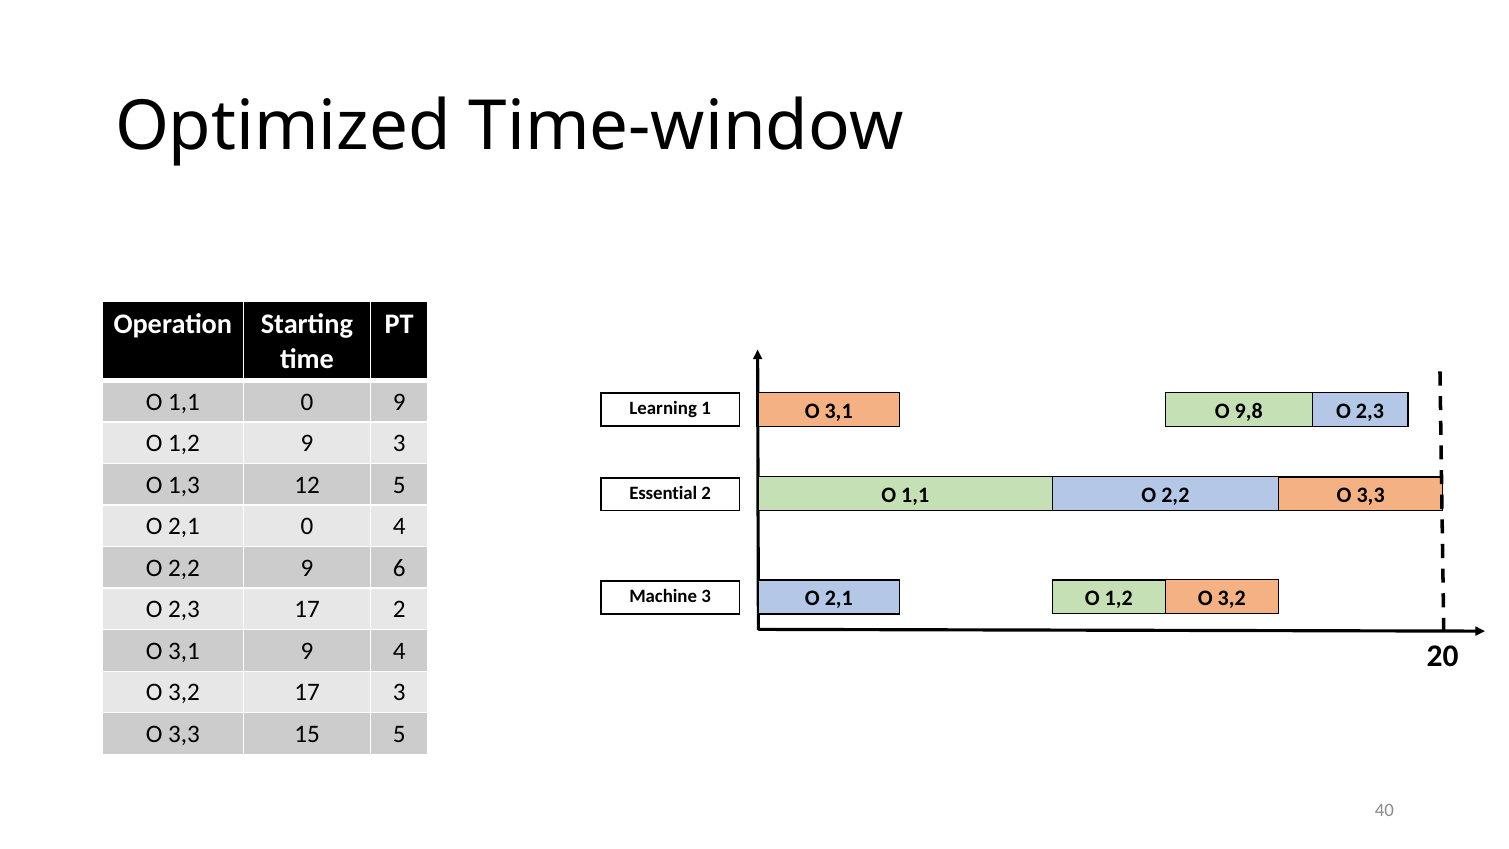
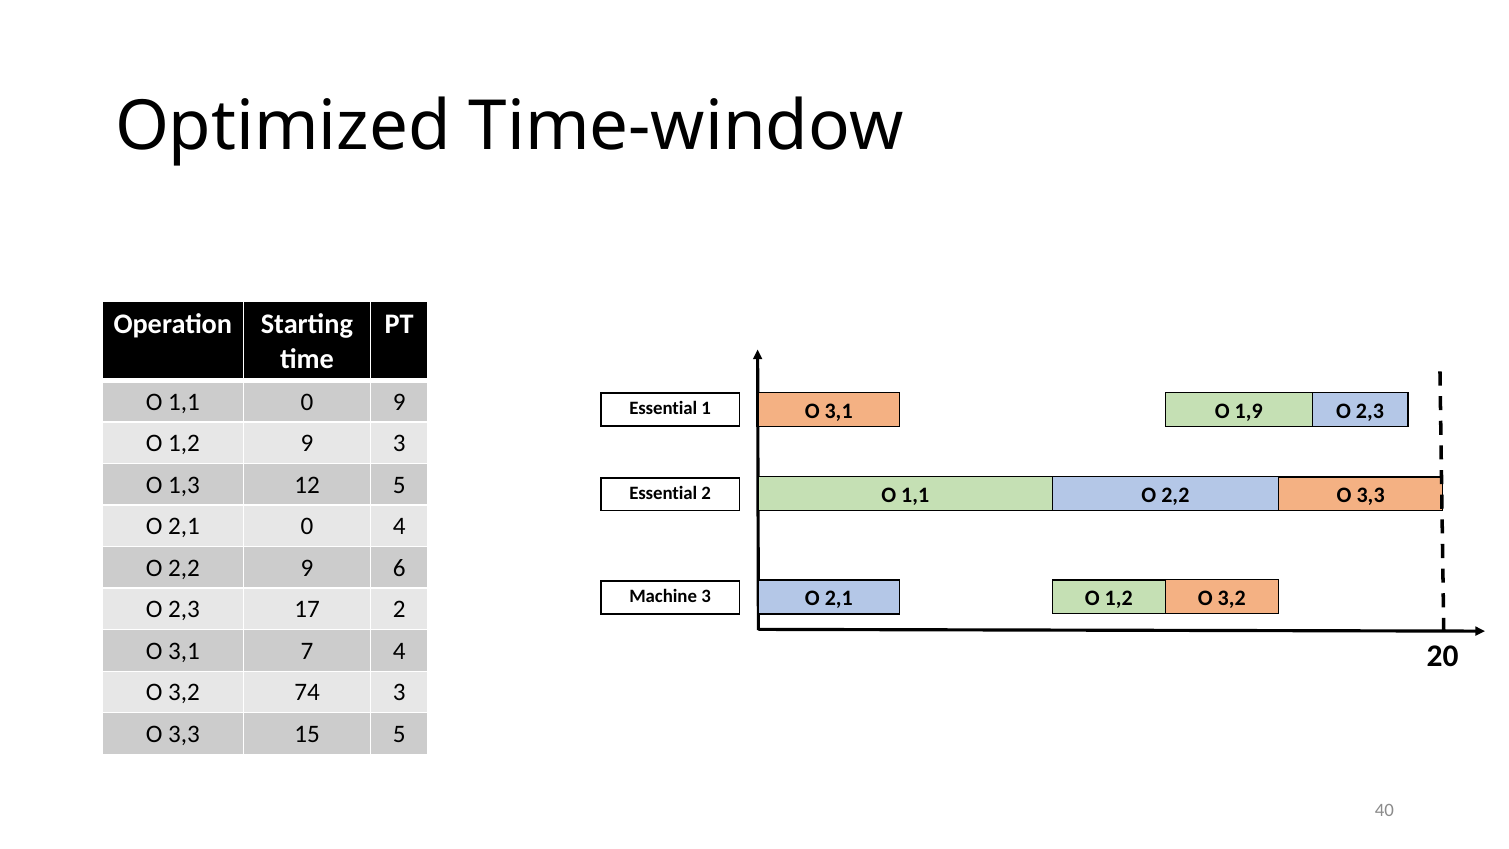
Learning: Learning -> Essential (663, 408)
9,8: 9,8 -> 1,9 (1249, 411)
3,1 9: 9 -> 7 (307, 651)
3,2 17: 17 -> 74 (307, 692)
